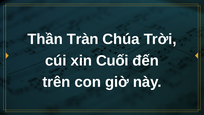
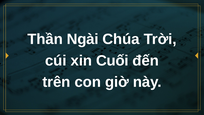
Tràn: Tràn -> Ngài (83, 39)
